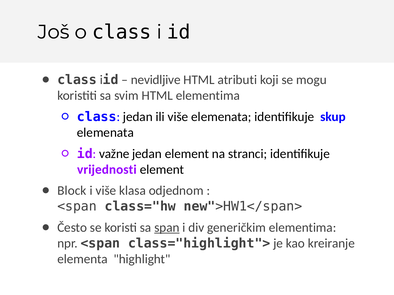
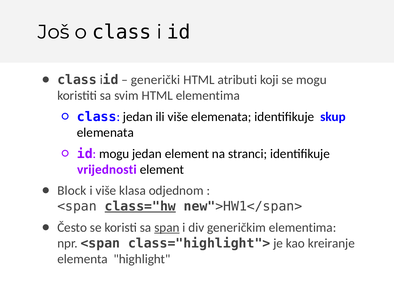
nevidljive: nevidljive -> generički (156, 80)
id važne: važne -> mogu (114, 154)
class="hw underline: none -> present (140, 207)
